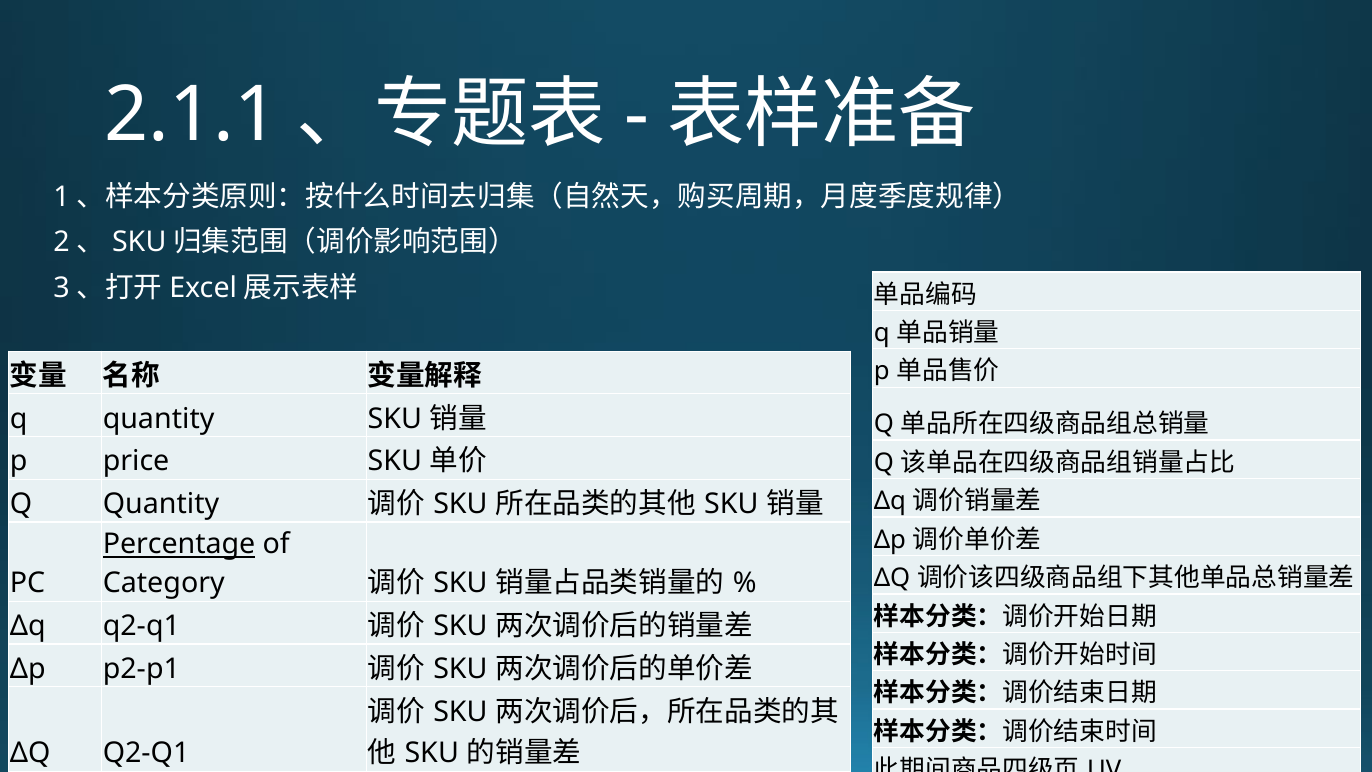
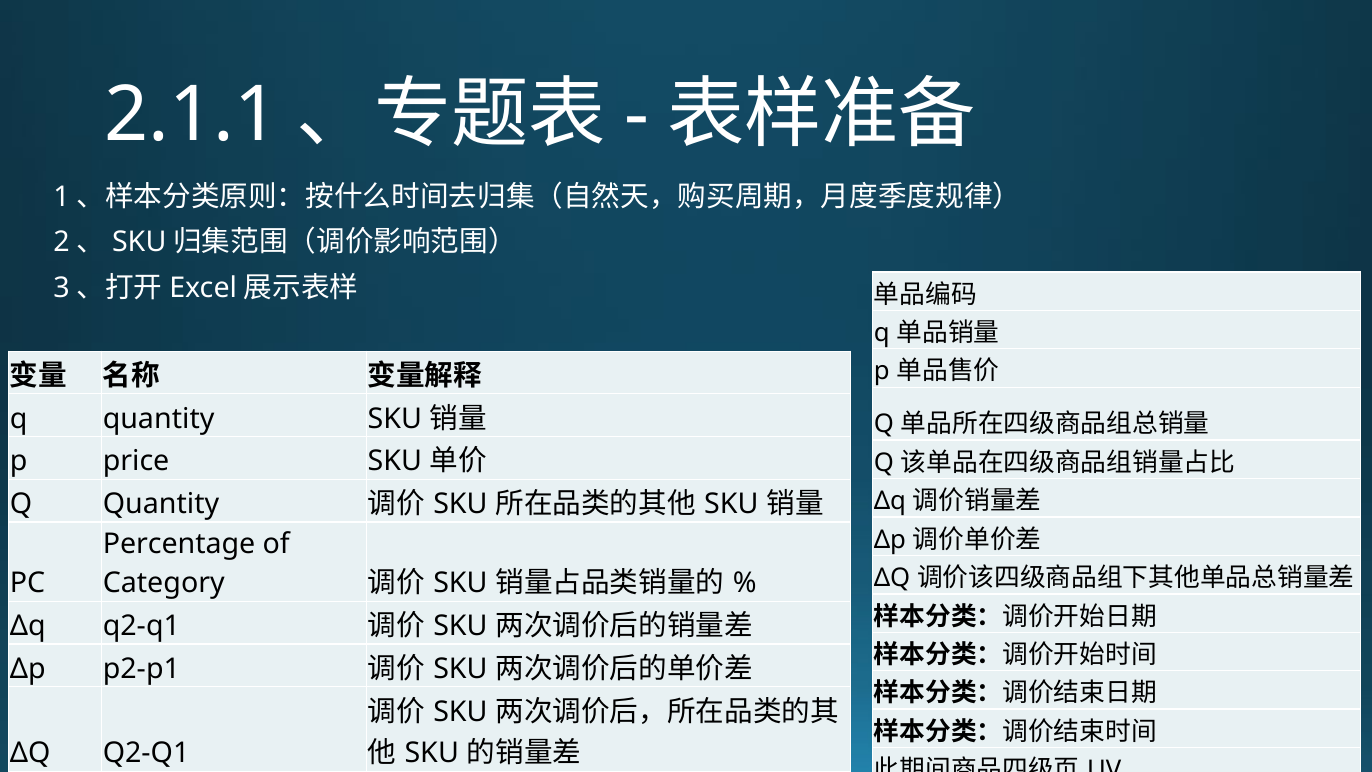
Percentage underline: present -> none (179, 544)
